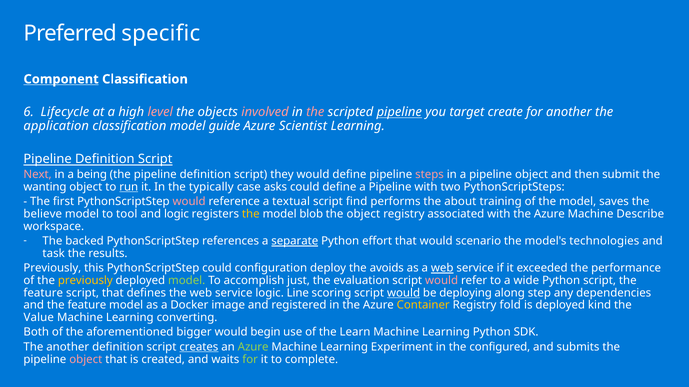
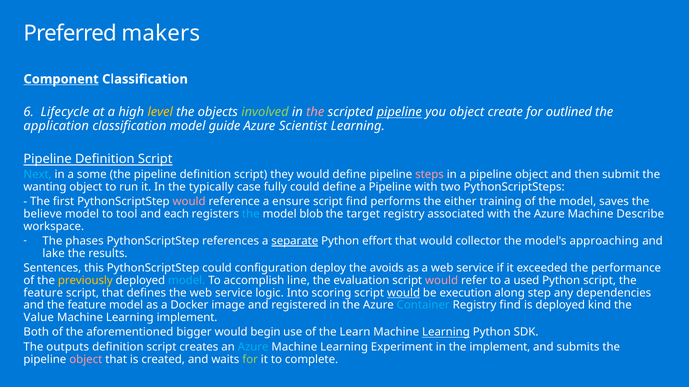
specific: specific -> makers (161, 33)
level colour: pink -> yellow (160, 112)
involved colour: pink -> light green (265, 112)
you target: target -> object (467, 112)
for another: another -> outlined (569, 112)
Next colour: pink -> light blue (38, 175)
being: being -> some (92, 175)
run underline: present -> none (129, 187)
asks: asks -> fully (275, 187)
textual: textual -> ensure (291, 202)
about: about -> either (460, 202)
and logic: logic -> each (176, 214)
the colour: yellow -> light blue (251, 214)
the object: object -> target (363, 214)
backed: backed -> phases (84, 241)
scenario: scenario -> collector (478, 241)
technologies: technologies -> approaching (604, 241)
task: task -> lake (54, 254)
Previously: Previously -> Sentences (52, 268)
web underline: present -> none (442, 268)
model colour: light green -> light blue (187, 281)
just: just -> line (298, 281)
wide: wide -> used (526, 281)
Line: Line -> Into (298, 293)
deploying: deploying -> execution (466, 293)
Container colour: yellow -> light blue (423, 306)
Registry fold: fold -> find (510, 306)
Learning converting: converting -> implement (187, 318)
Learning underline: none -> present (446, 333)
The another: another -> outputs (68, 347)
creates underline: present -> none (199, 347)
Azure colour: light green -> light blue (253, 347)
the configured: configured -> implement (500, 347)
